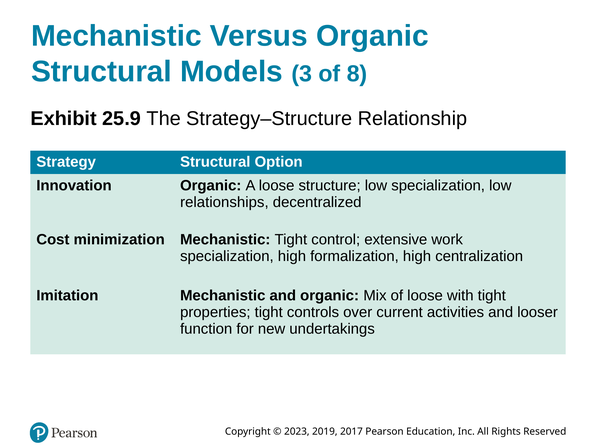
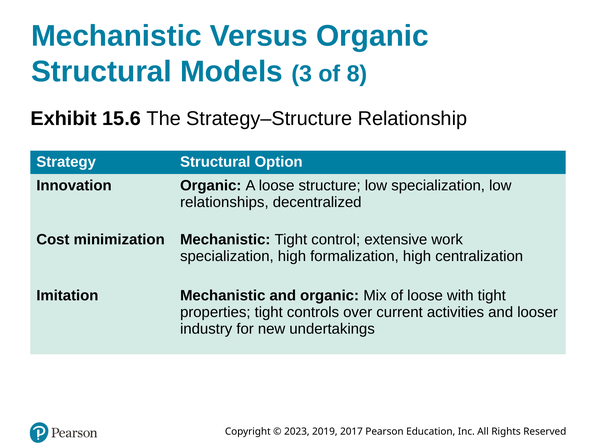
25.9: 25.9 -> 15.6 (122, 119)
function: function -> industry (206, 329)
